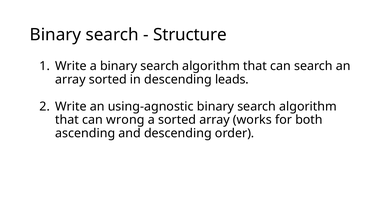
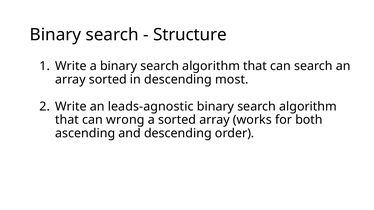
leads: leads -> most (232, 80)
using-agnostic: using-agnostic -> leads-agnostic (151, 107)
